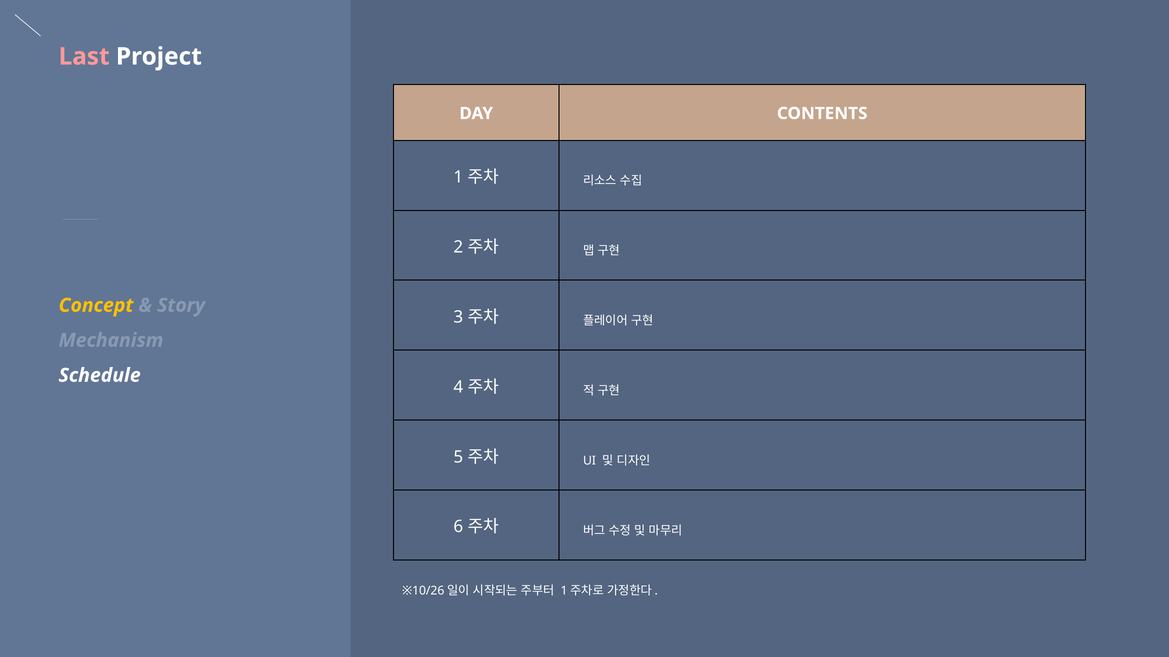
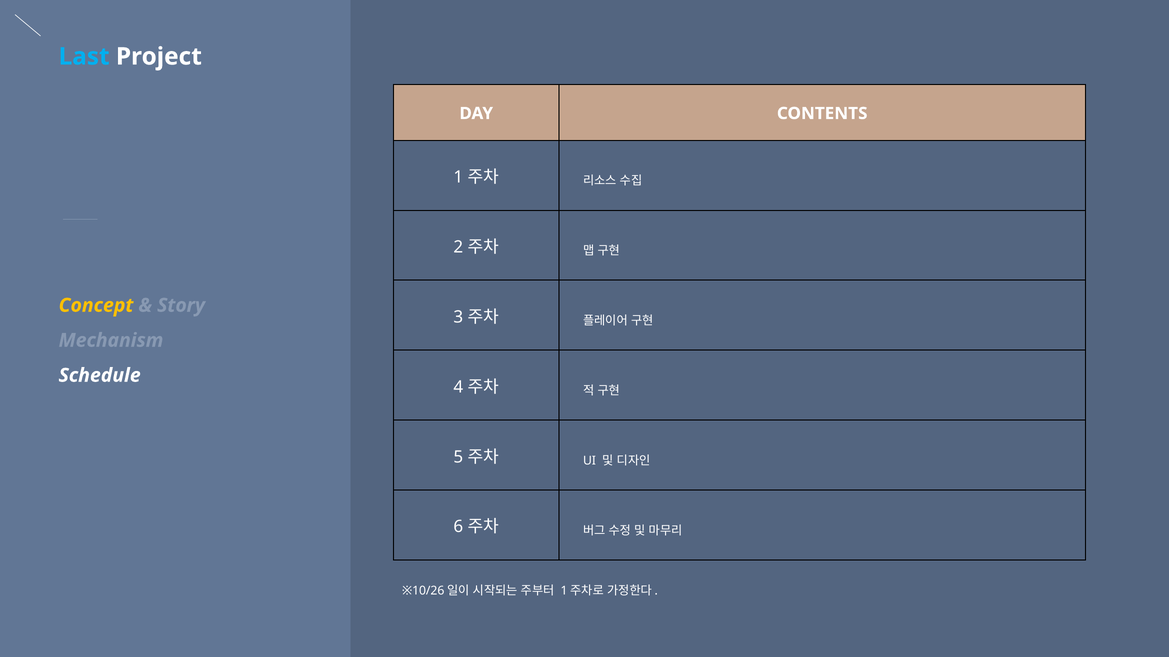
Last colour: pink -> light blue (84, 57)
